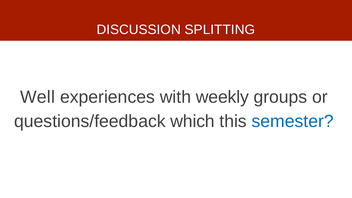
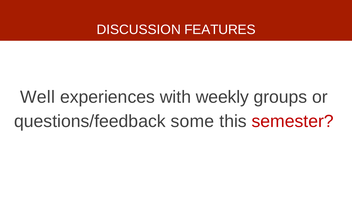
SPLITTING: SPLITTING -> FEATURES (220, 30)
which: which -> some (192, 121)
semester colour: blue -> red (293, 121)
